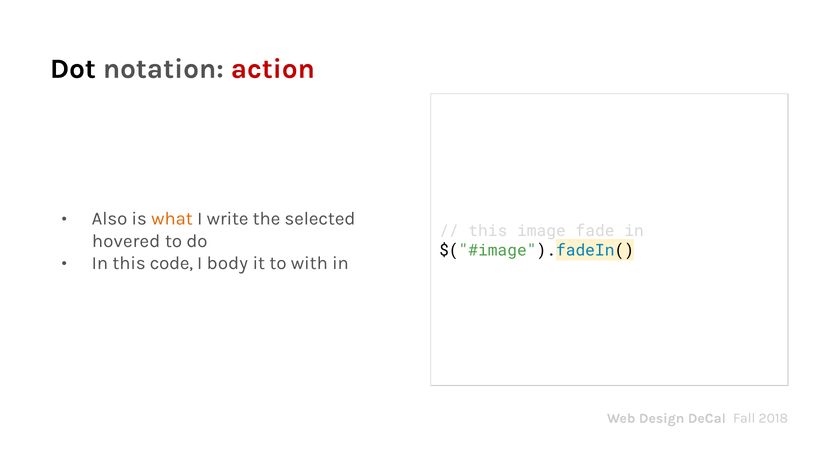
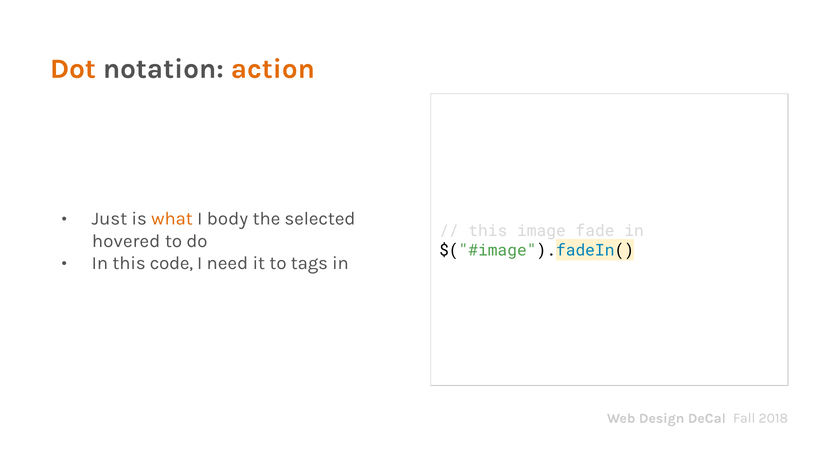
Dot colour: black -> orange (73, 69)
action colour: red -> orange (273, 69)
Also: Also -> Just (109, 219)
write: write -> body (227, 219)
body: body -> need (227, 263)
with: with -> tags (309, 263)
